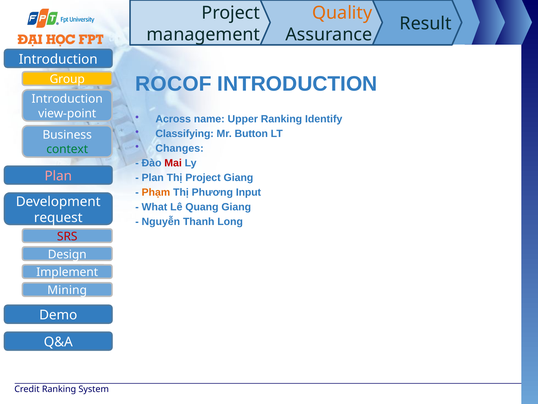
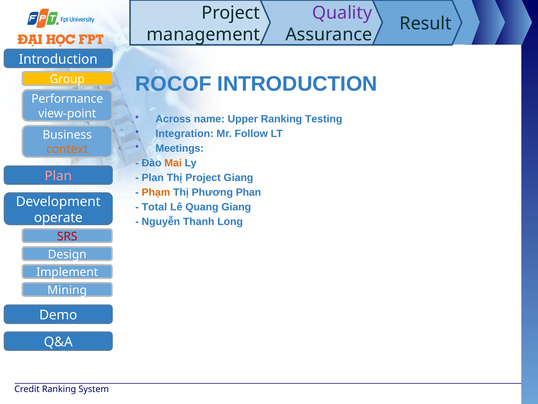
Quality colour: orange -> purple (342, 13)
Introduction: Introduction -> Performance (67, 99)
Identify: Identify -> Testing (324, 119)
Classifying: Classifying -> Integration (185, 133)
Button: Button -> Follow (251, 133)
Changes: Changes -> Meetings (180, 148)
context colour: green -> orange (67, 149)
Mai colour: red -> orange (173, 163)
Input: Input -> Phan (248, 192)
What: What -> Total (154, 207)
request: request -> operate (58, 217)
